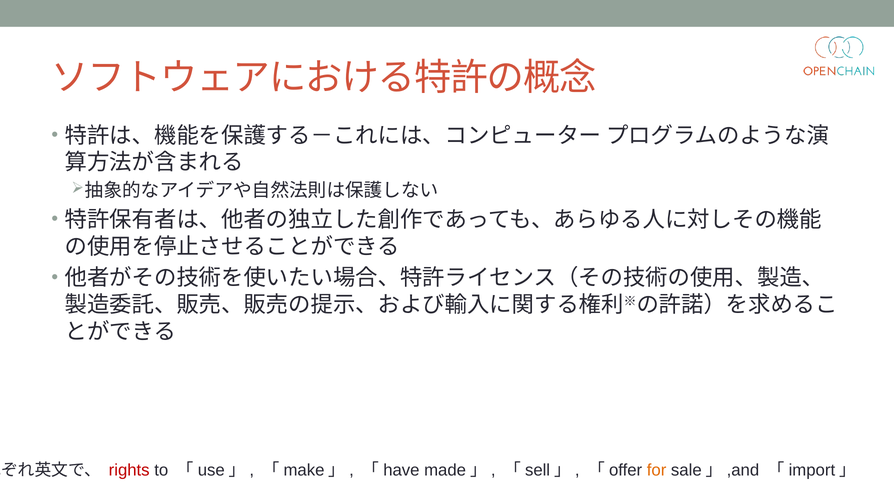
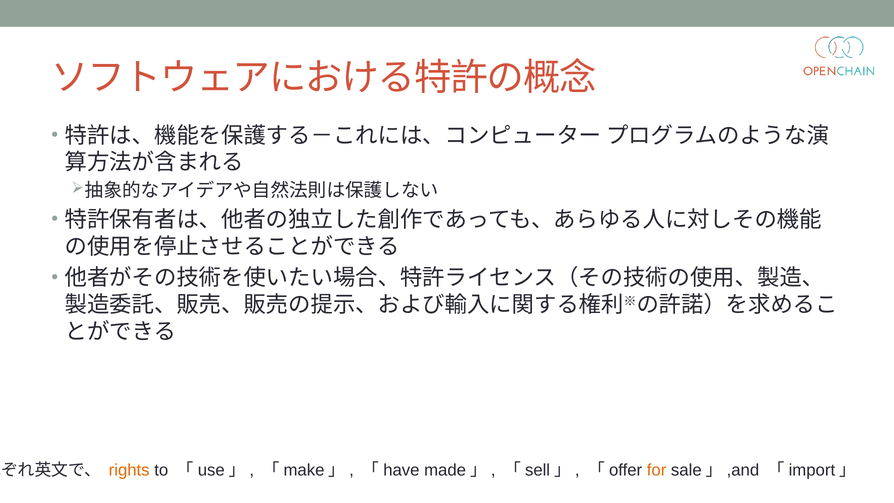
rights colour: red -> orange (129, 470)
